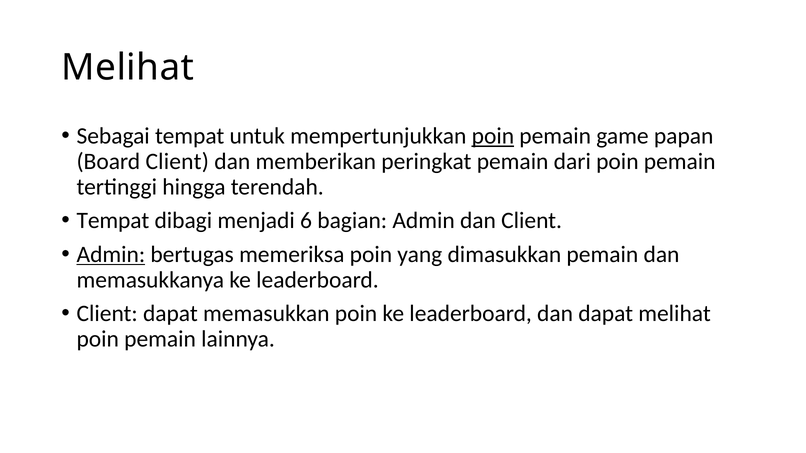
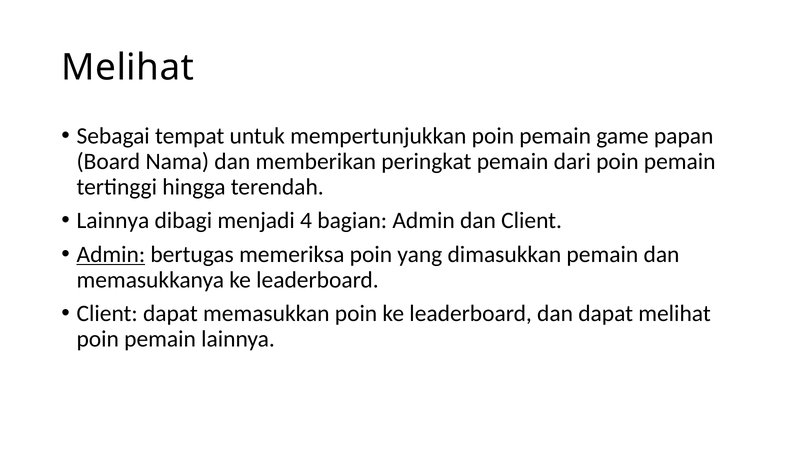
poin underline: present -> none (493, 136)
Board Client: Client -> Nama (177, 162)
Tempat: Tempat -> Lainnya (113, 221)
6: 6 -> 4 (306, 221)
